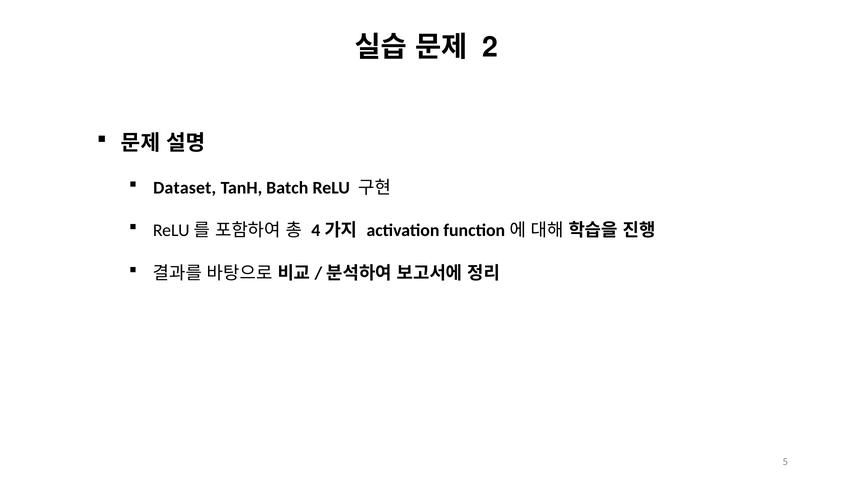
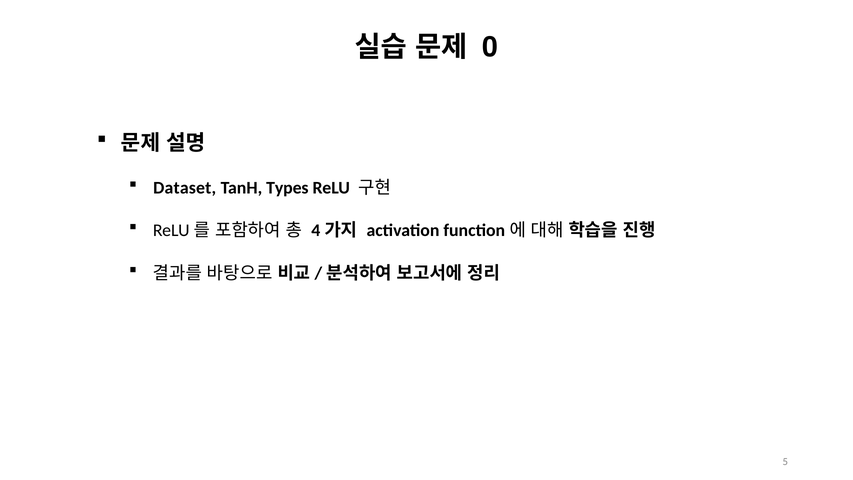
2: 2 -> 0 (490, 47)
Batch: Batch -> Types (287, 188)
